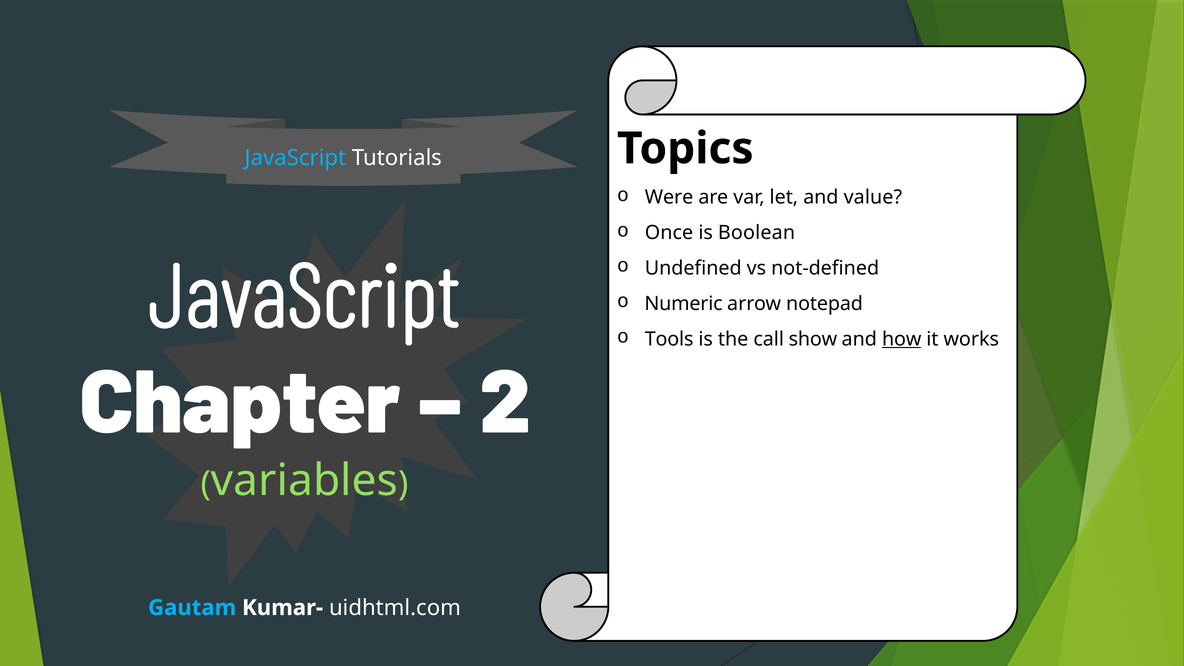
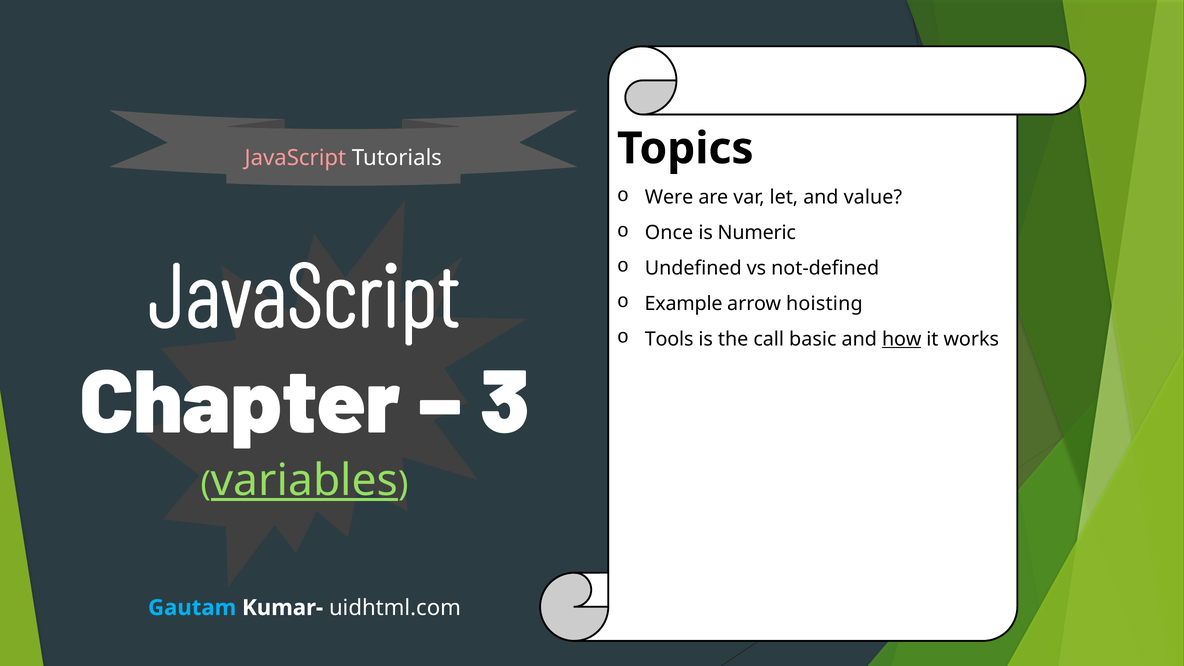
JavaScript colour: light blue -> pink (295, 158)
Boolean: Boolean -> Numeric (757, 233)
Numeric: Numeric -> Example (684, 304)
notepad: notepad -> hoisting (824, 304)
show: show -> basic (813, 339)
2: 2 -> 3 (505, 404)
variables underline: none -> present (304, 480)
